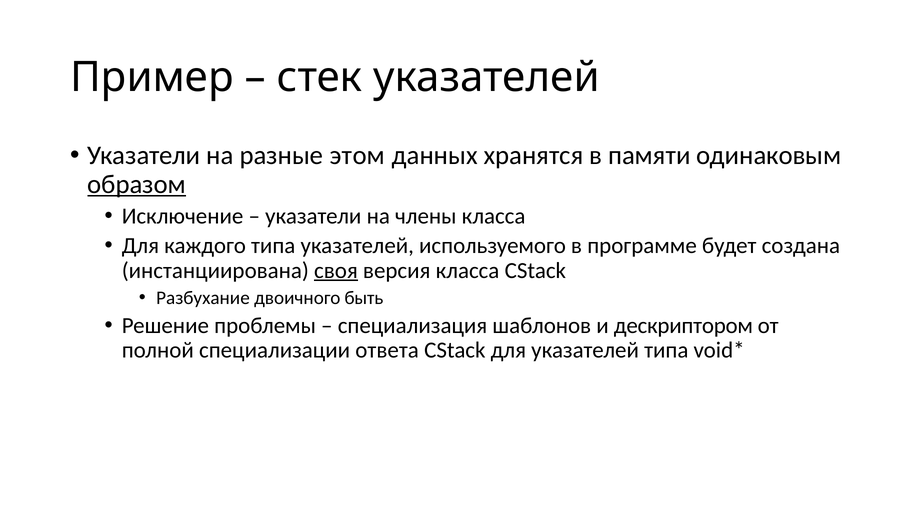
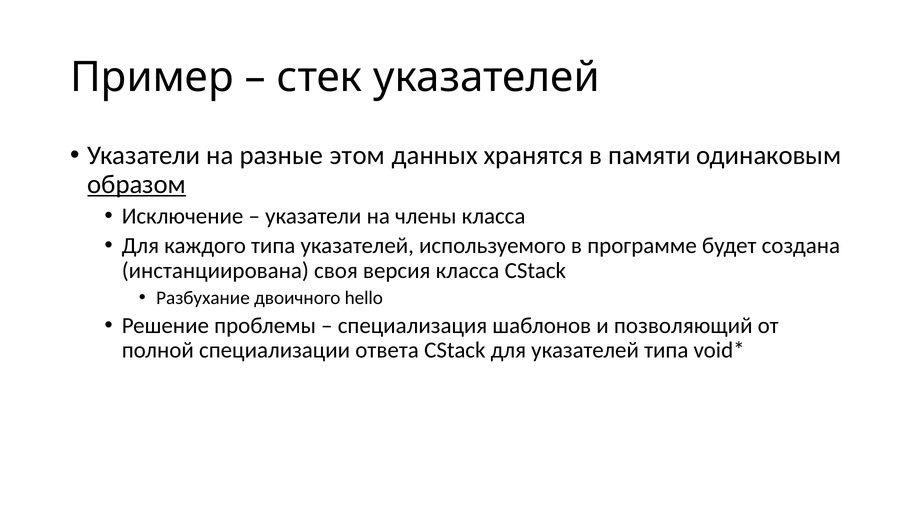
своя underline: present -> none (336, 270)
быть: быть -> hello (364, 298)
дескриптором: дескриптором -> позволяющий (683, 325)
